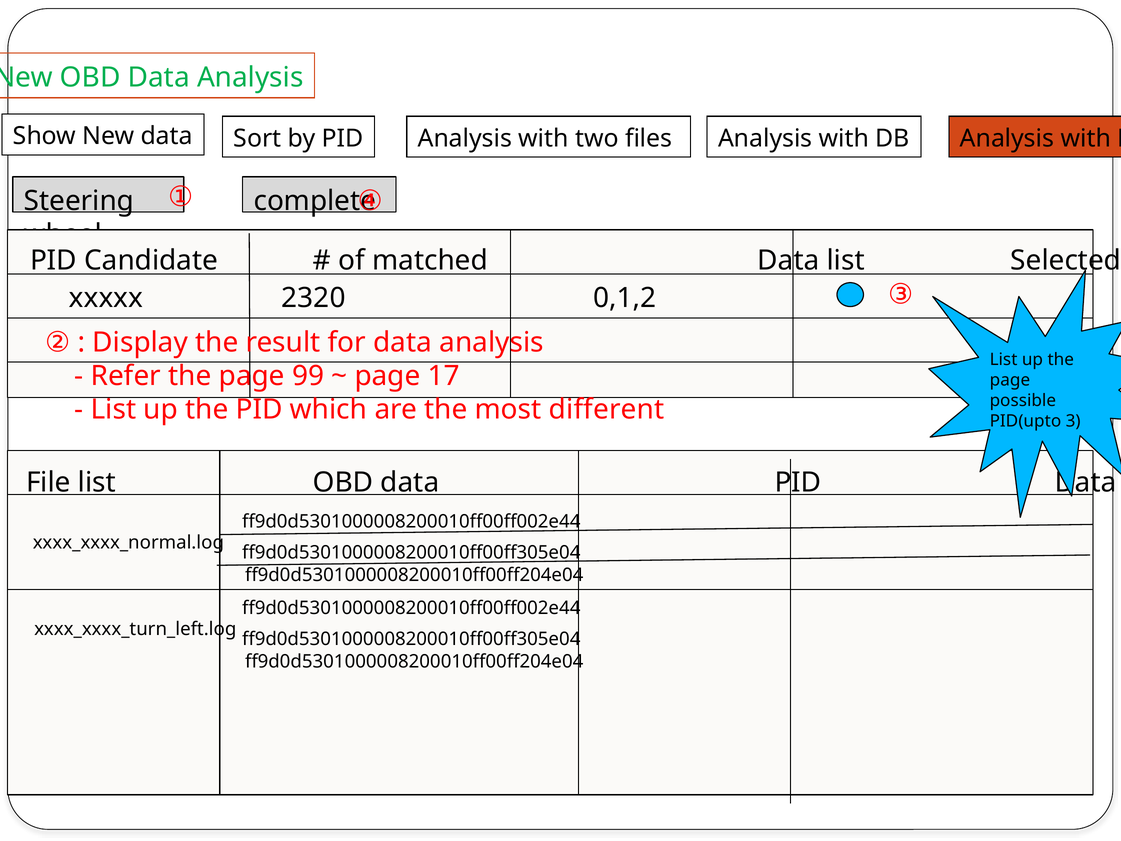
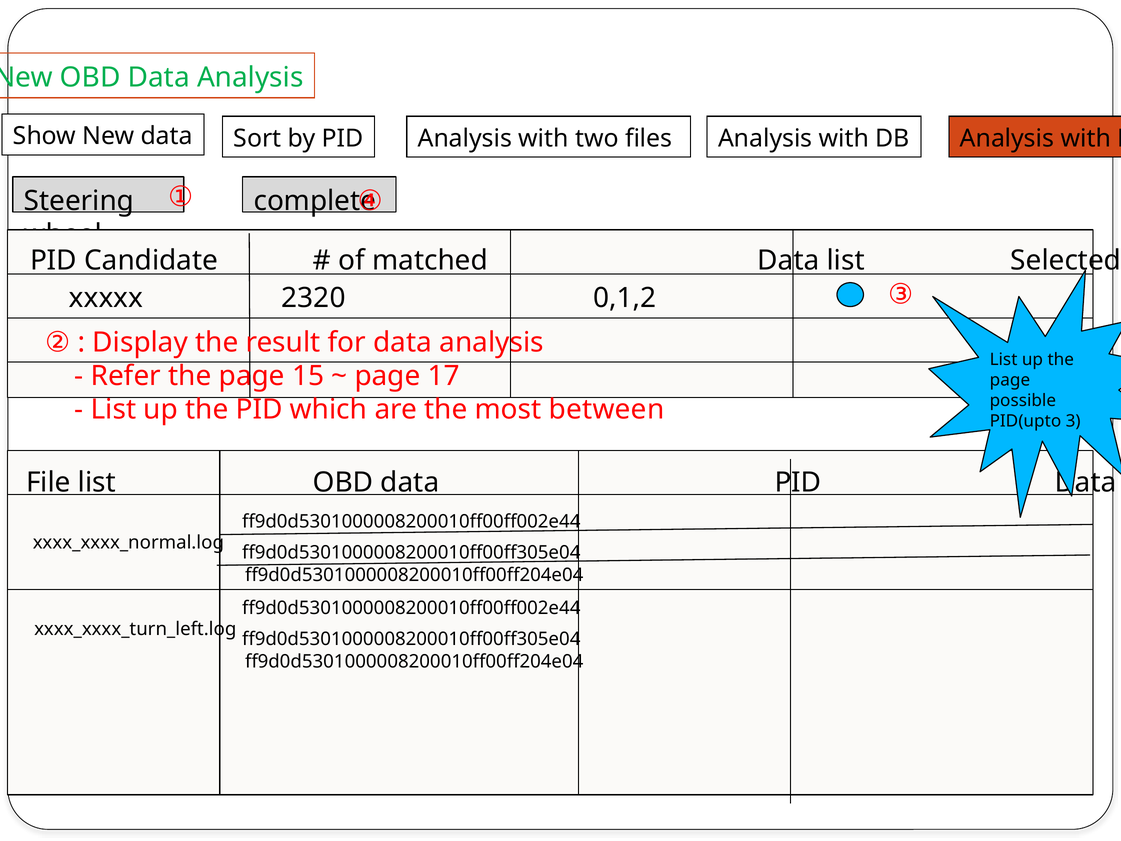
99: 99 -> 15 (308, 376)
different: different -> between (607, 409)
